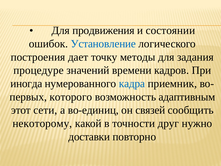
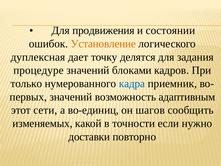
Установление colour: blue -> orange (103, 44)
построения: построения -> дуплексная (38, 57)
методы: методы -> делятся (138, 57)
времени: времени -> блоками (132, 70)
иногда: иногда -> только (26, 83)
которого: которого -> значений (71, 97)
связей: связей -> шагов (150, 110)
некоторому: некоторому -> изменяемых (42, 123)
друг: друг -> если (168, 123)
